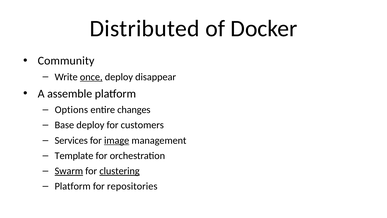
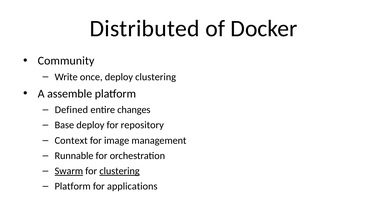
once underline: present -> none (91, 77)
deploy disappear: disappear -> clustering (156, 77)
Options: Options -> Defined (71, 110)
customers: customers -> repository (142, 125)
Services: Services -> Context (71, 140)
image underline: present -> none (117, 140)
Template: Template -> Runnable (74, 155)
repositories: repositories -> applications (132, 186)
